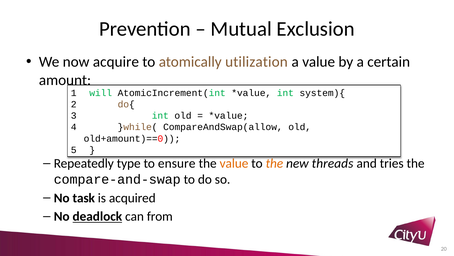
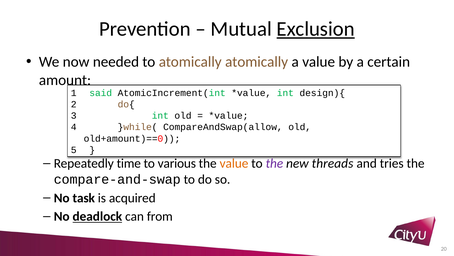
Exclusion underline: none -> present (316, 29)
acquire: acquire -> needed (116, 62)
atomically utilization: utilization -> atomically (257, 62)
will: will -> said (101, 93)
system){: system){ -> design){ (322, 93)
type: type -> time (129, 163)
ensure: ensure -> various (177, 163)
the colour: orange -> purple (274, 163)
